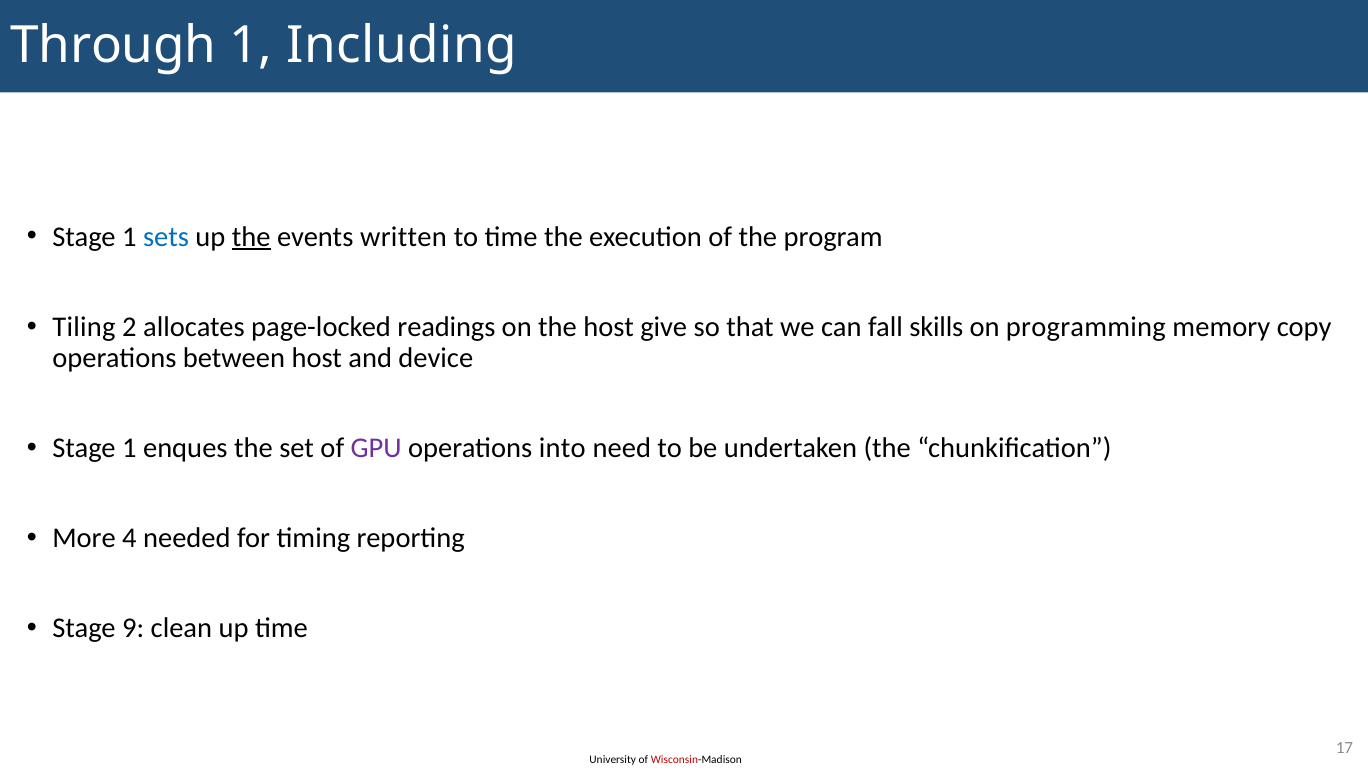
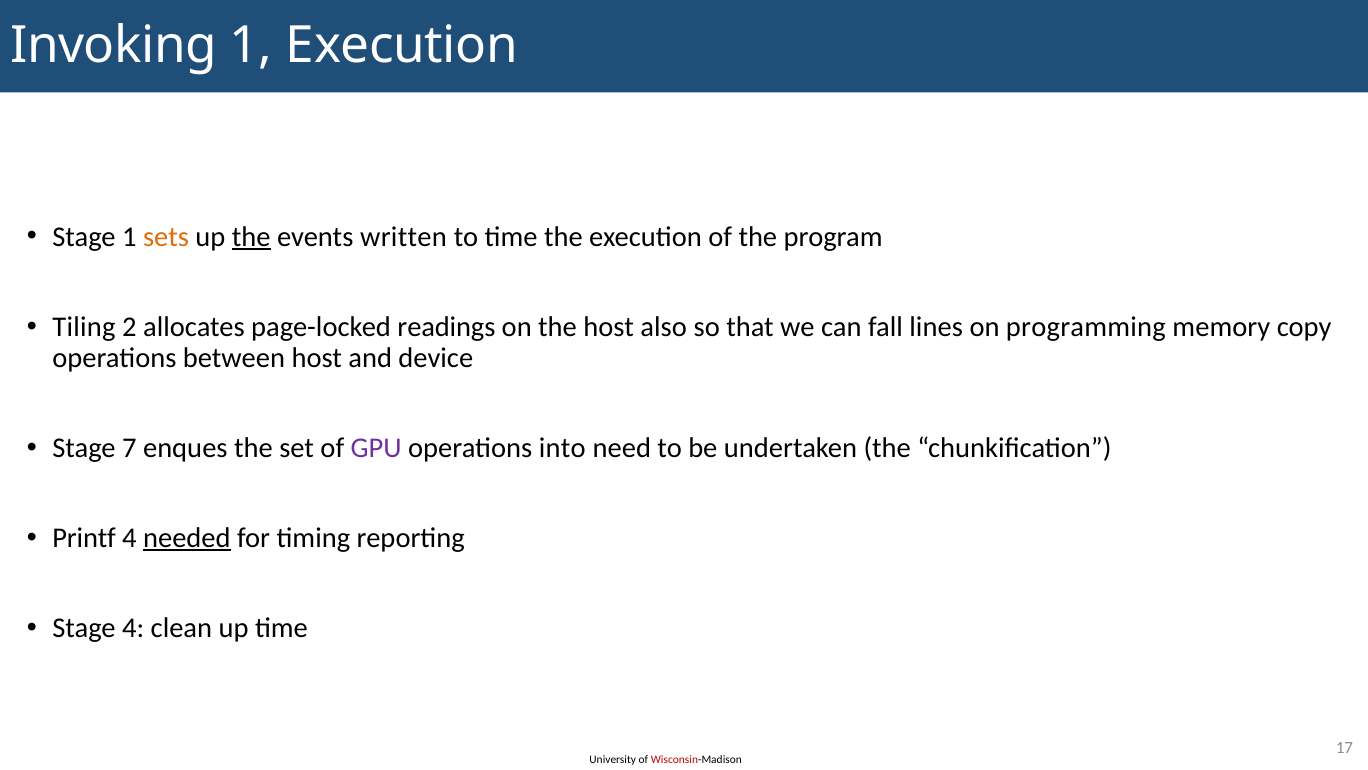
Through: Through -> Invoking (114, 46)
1 Including: Including -> Execution (402, 46)
sets colour: blue -> orange (166, 237)
give: give -> also (664, 327)
skills: skills -> lines (936, 327)
1: 1 -> 7 (129, 448)
More: More -> Printf (84, 538)
needed underline: none -> present (187, 538)
Stage 9: 9 -> 4 (133, 628)
